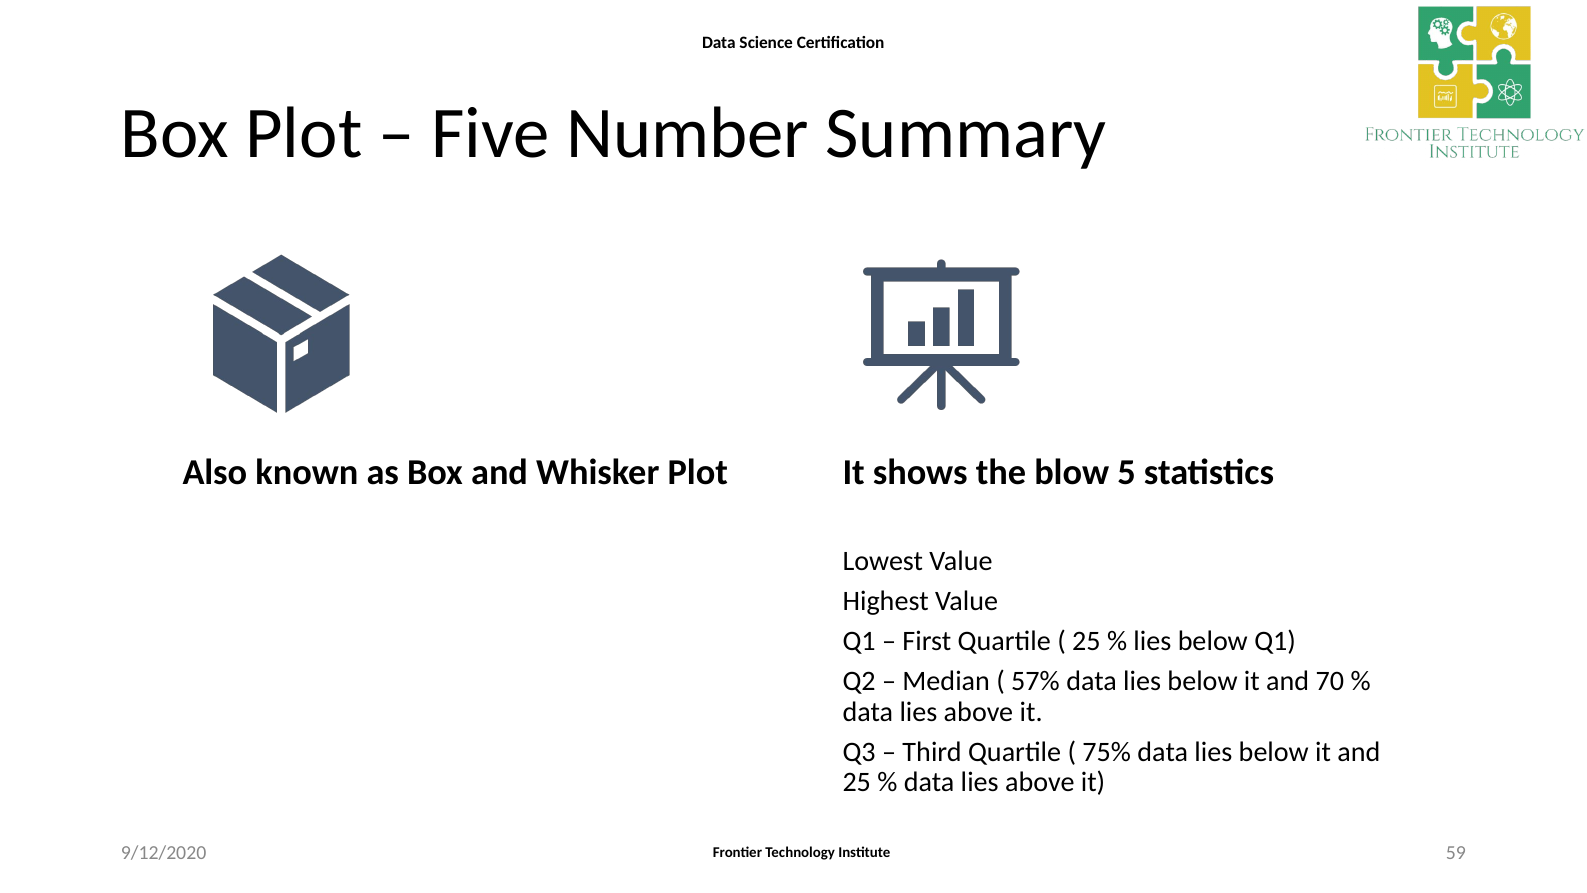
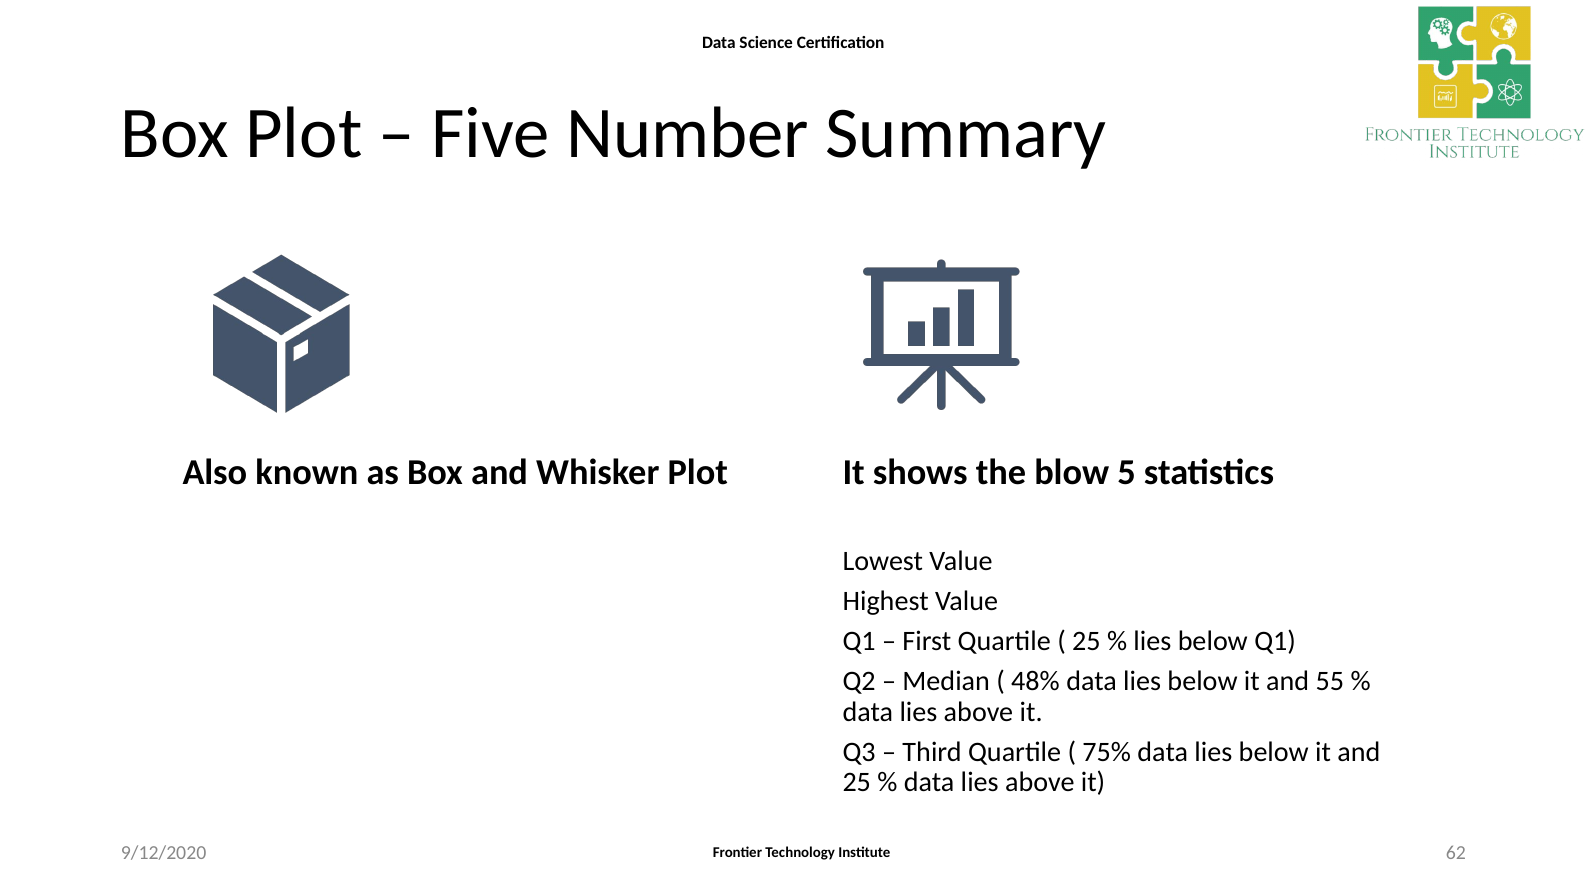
57%: 57% -> 48% (1036, 681)
70: 70 -> 55 (1330, 681)
59: 59 -> 62 (1456, 852)
